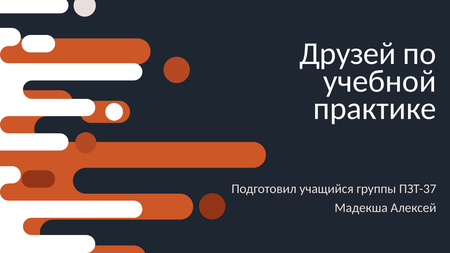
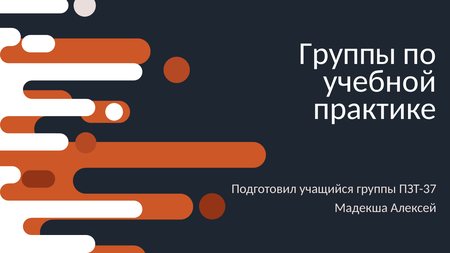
Друзей: Друзей -> Группы (348, 54)
